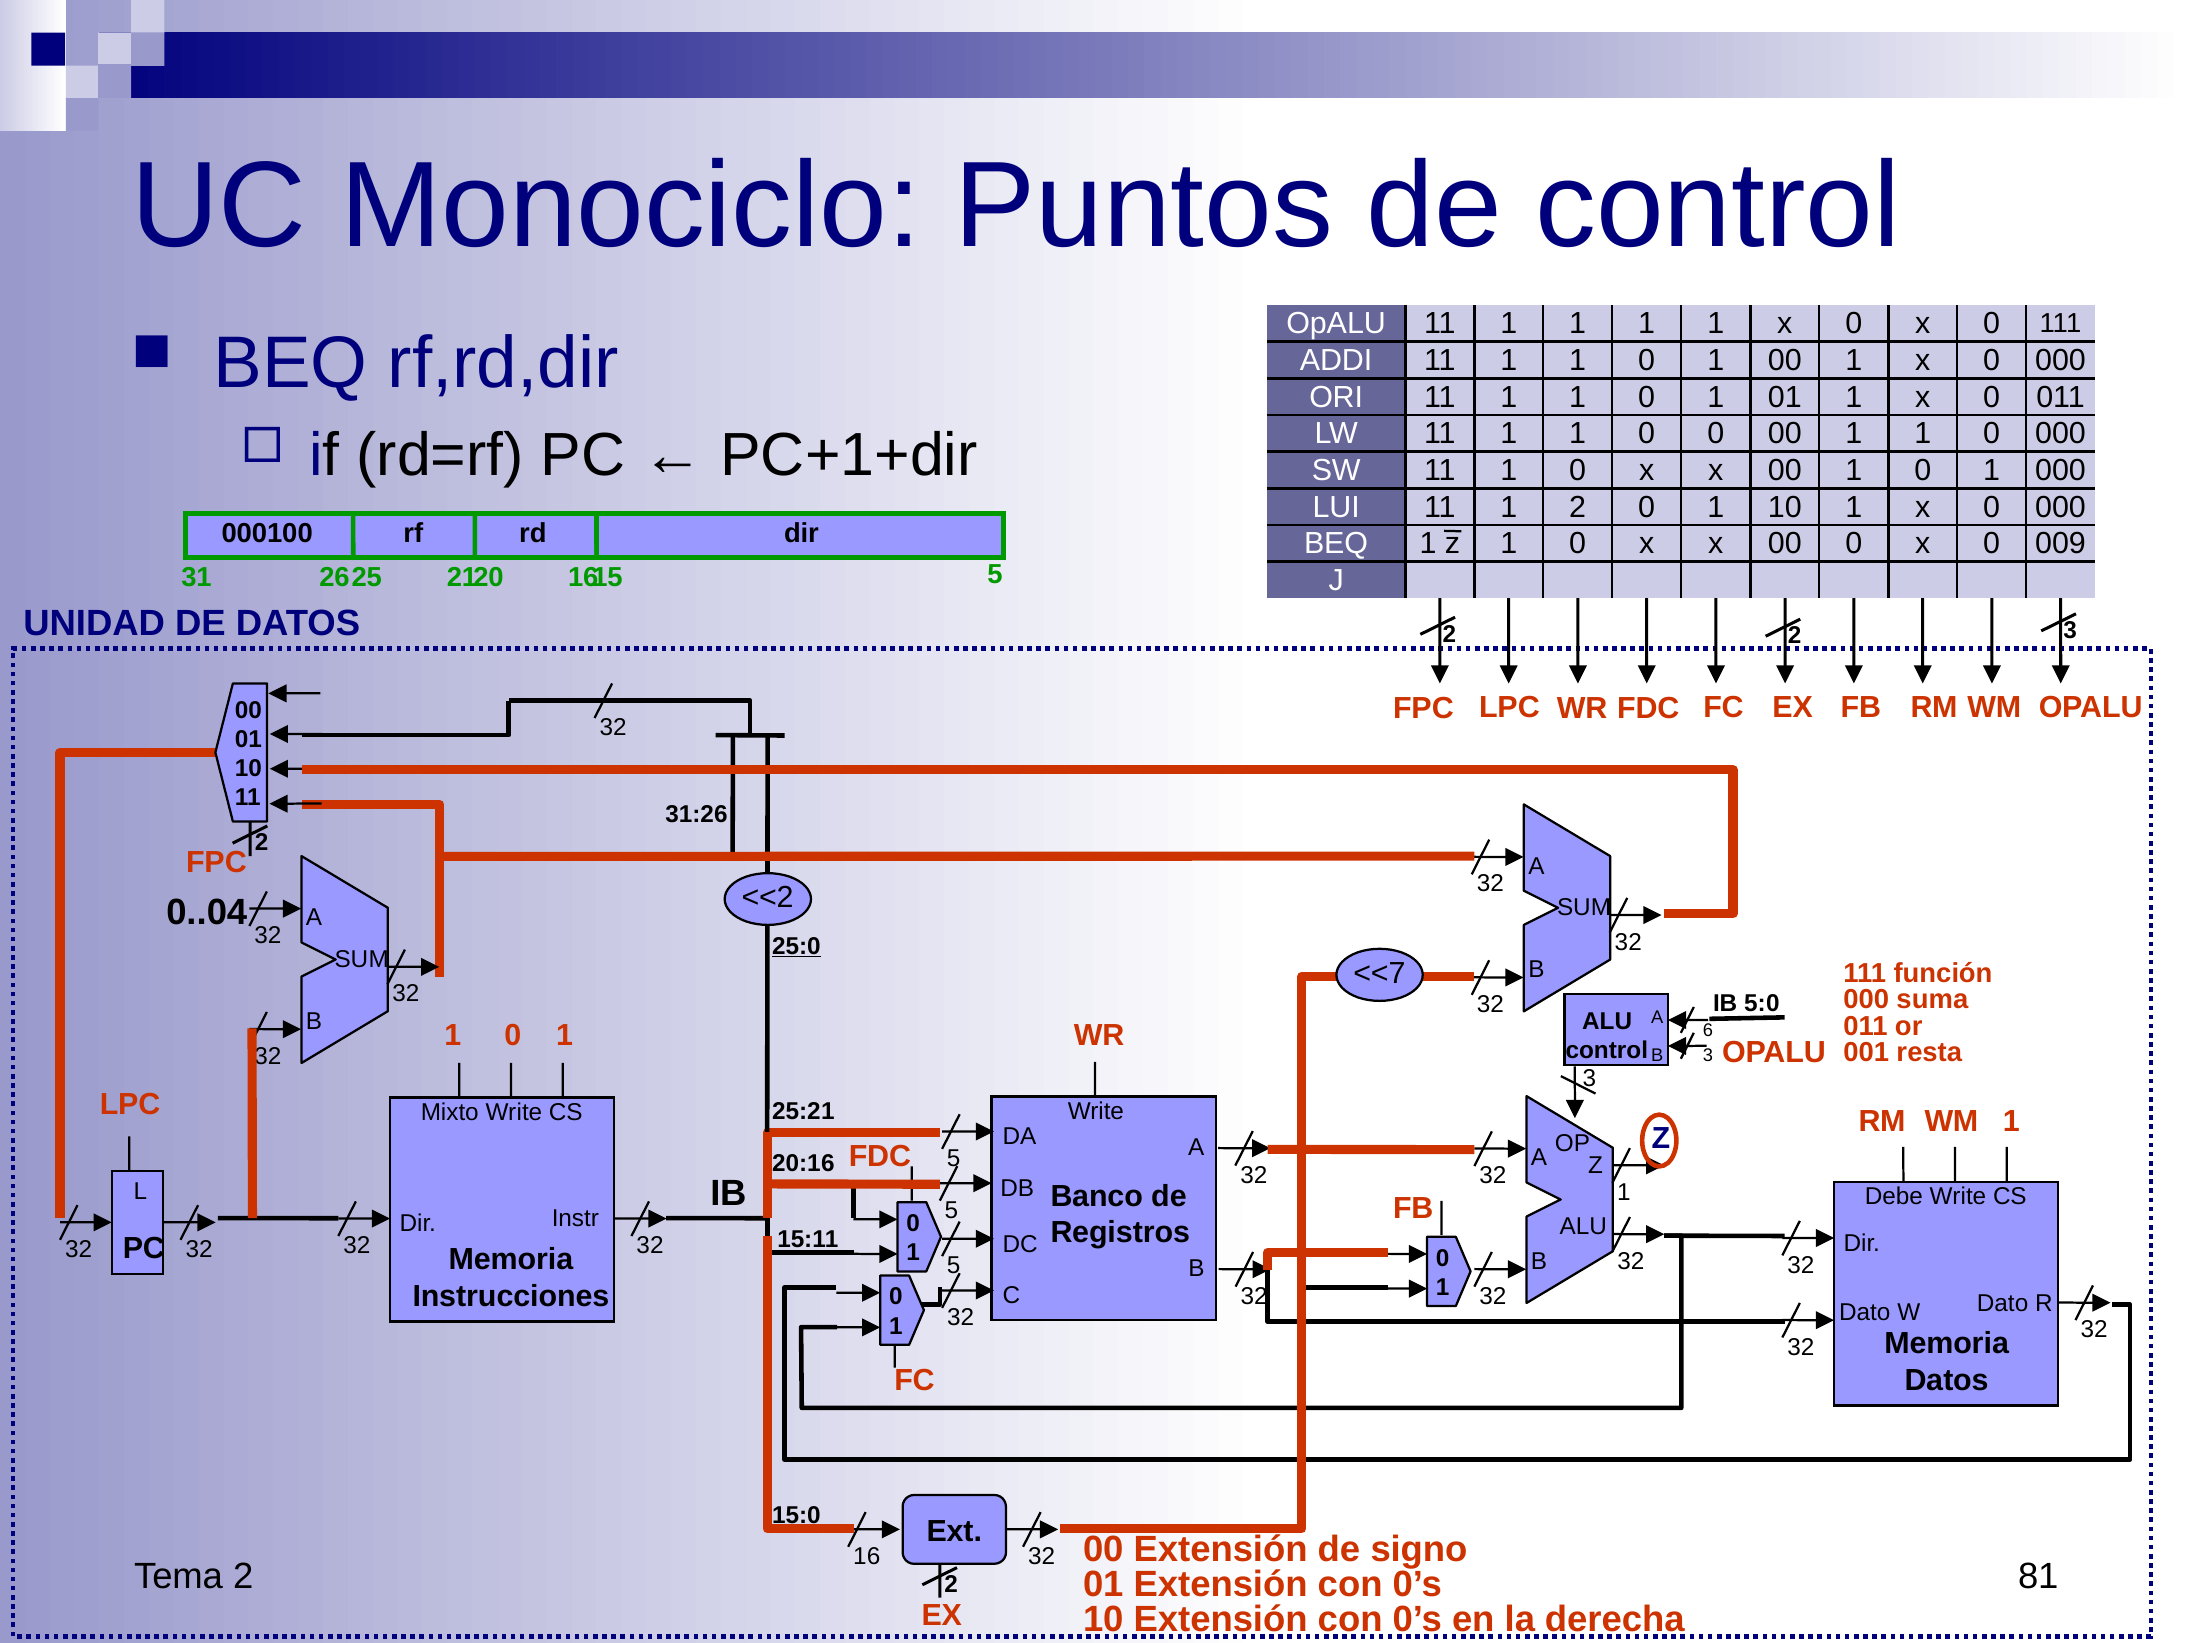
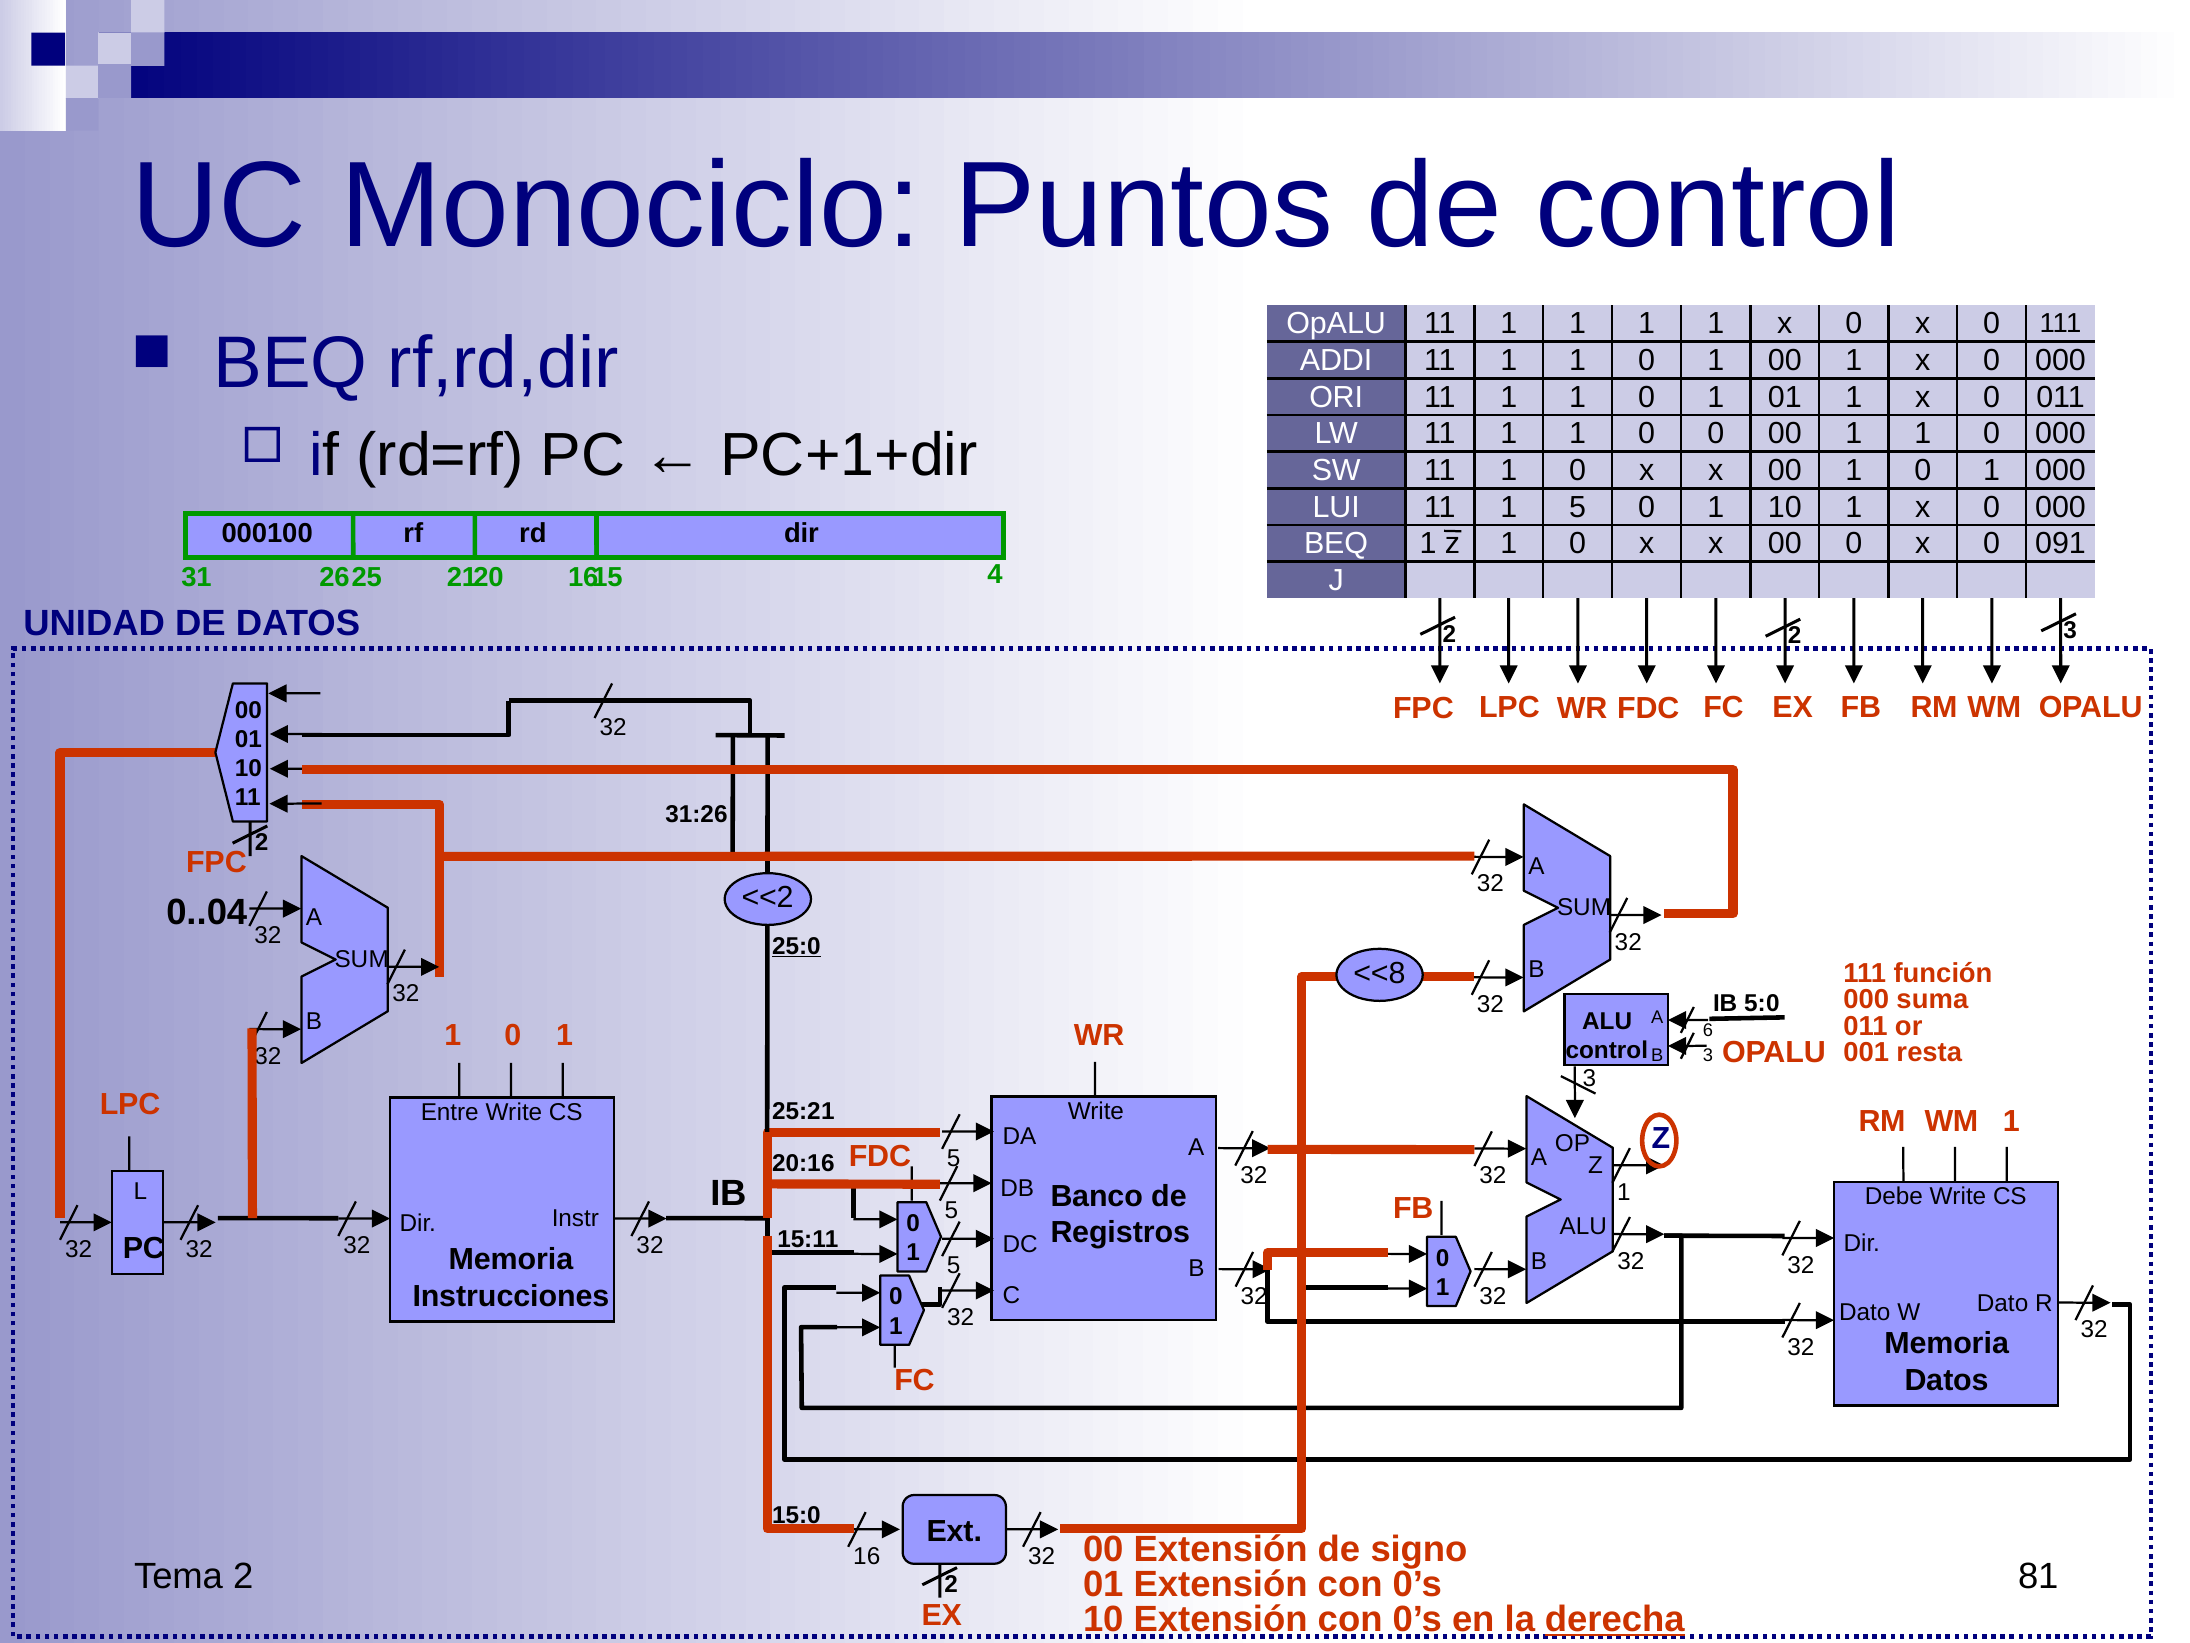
1 2: 2 -> 5 (1578, 507)
009: 009 -> 091 (2061, 543)
31 5: 5 -> 4 (995, 574)
<<7: <<7 -> <<8 (1379, 973)
Mixto: Mixto -> Entre (450, 1112)
derecha underline: none -> present (1615, 1619)
